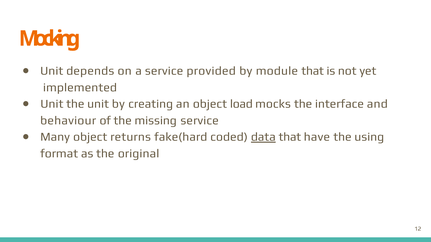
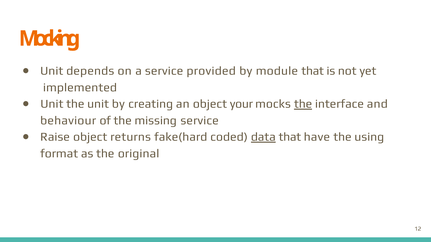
load: load -> your (241, 104)
the underline: none -> present (303, 104)
Many: Many -> Raise (55, 137)
